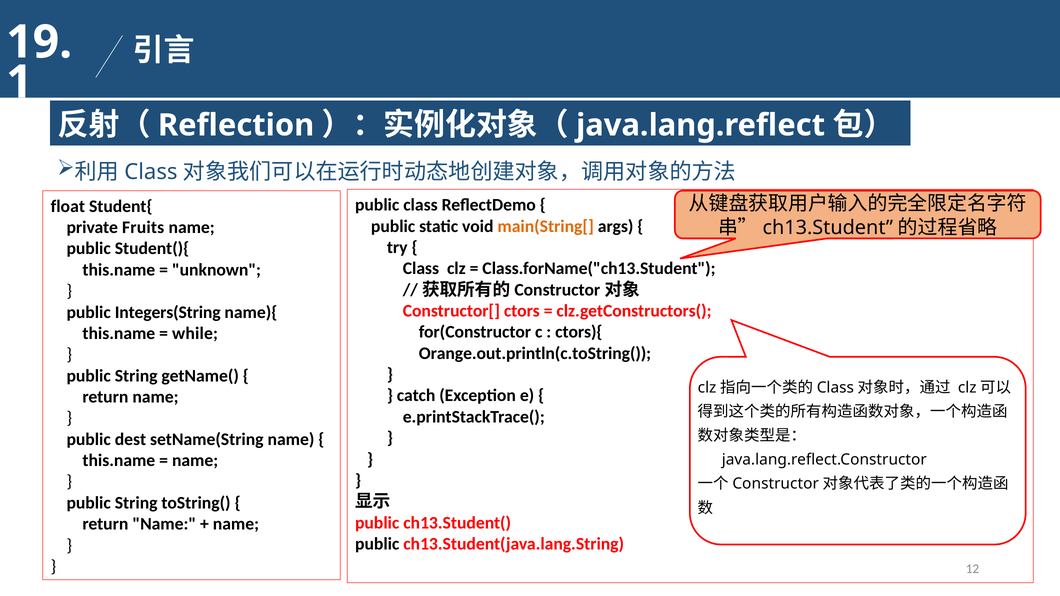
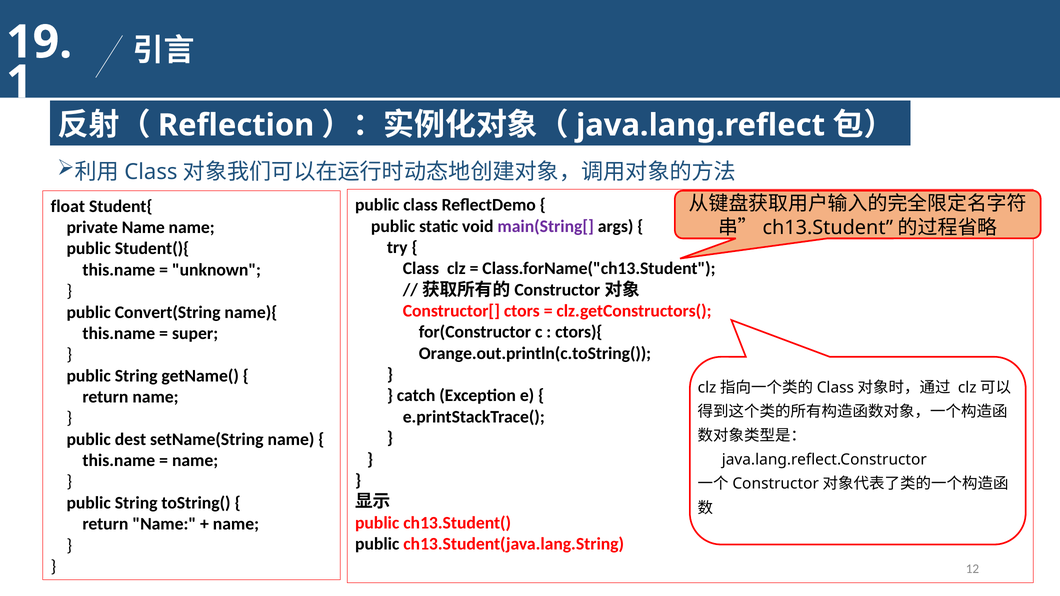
main(String[ colour: orange -> purple (546, 226)
private Fruits: Fruits -> Name (143, 228)
Integers(String: Integers(String -> Convert(String (168, 312)
while: while -> super (195, 334)
